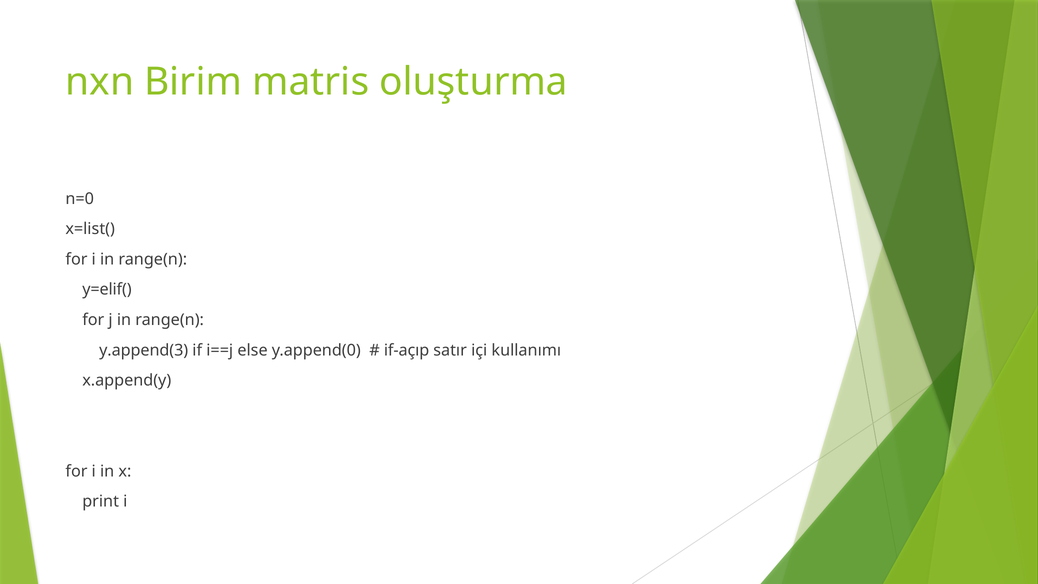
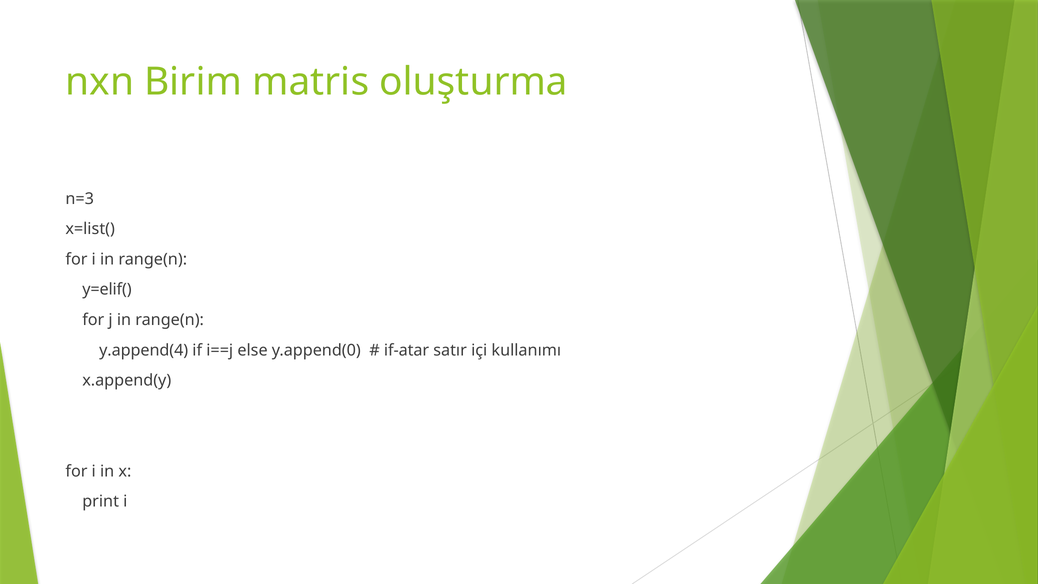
n=0: n=0 -> n=3 (80, 199)
y.append(3: y.append(3 -> y.append(4 (144, 350)
if-açıp: if-açıp -> if-atar (407, 350)
